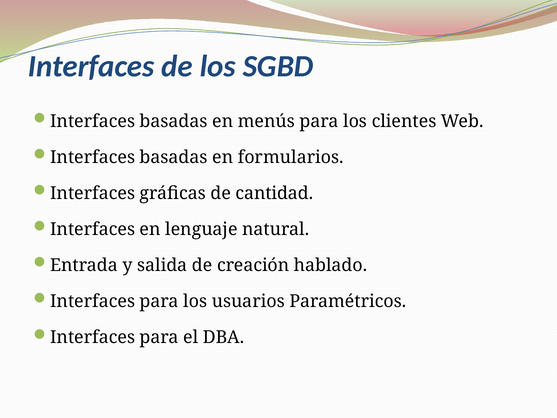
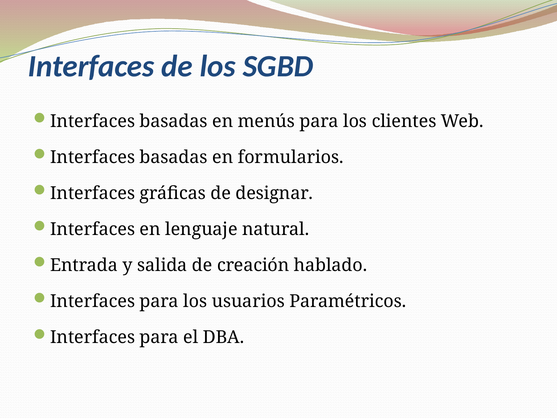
cantidad: cantidad -> designar (274, 193)
